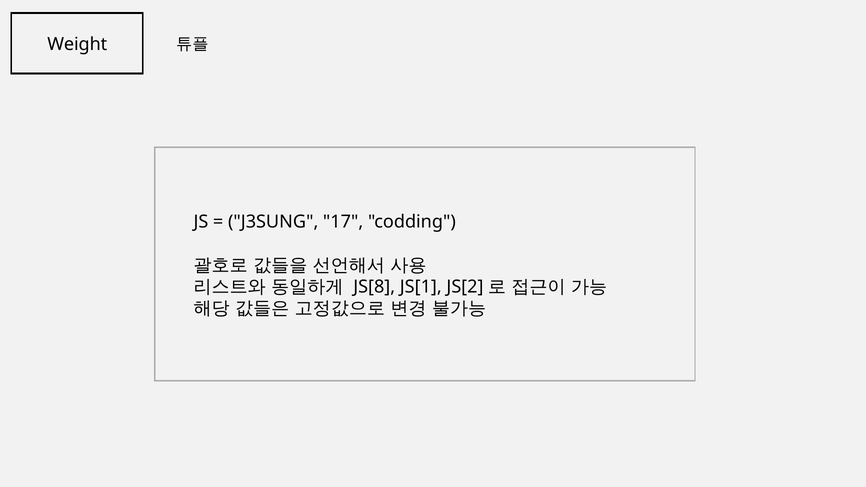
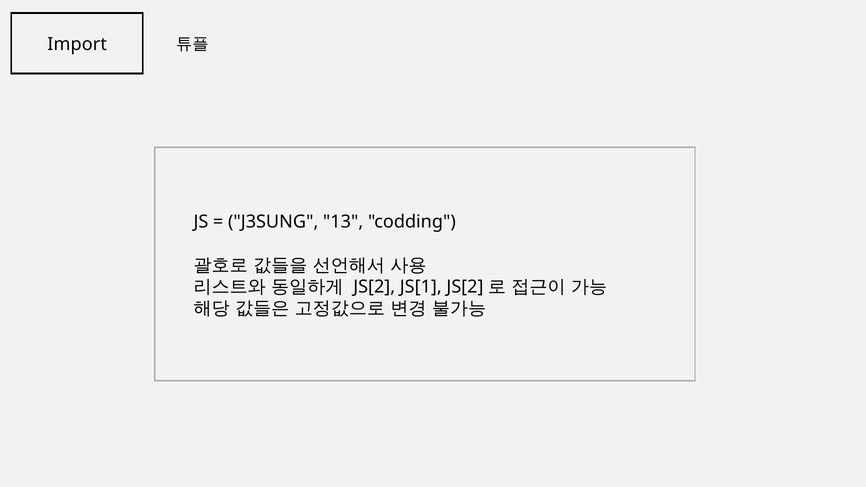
Weight: Weight -> Import (77, 44)
17: 17 -> 13 (343, 222)
JS[8: JS[8 -> JS[2 (374, 287)
